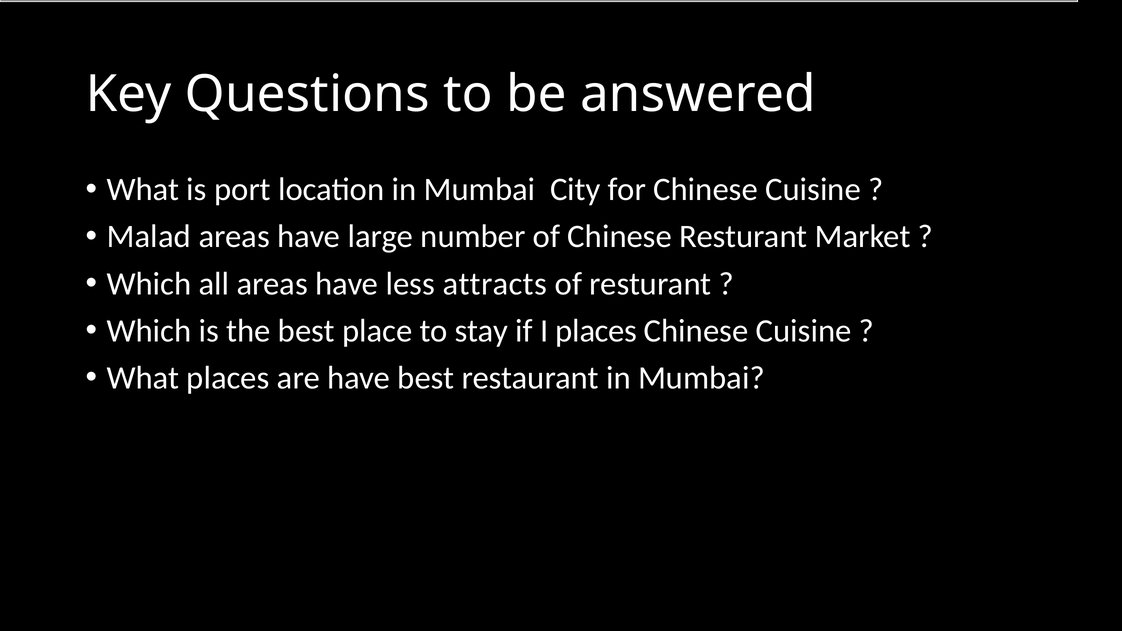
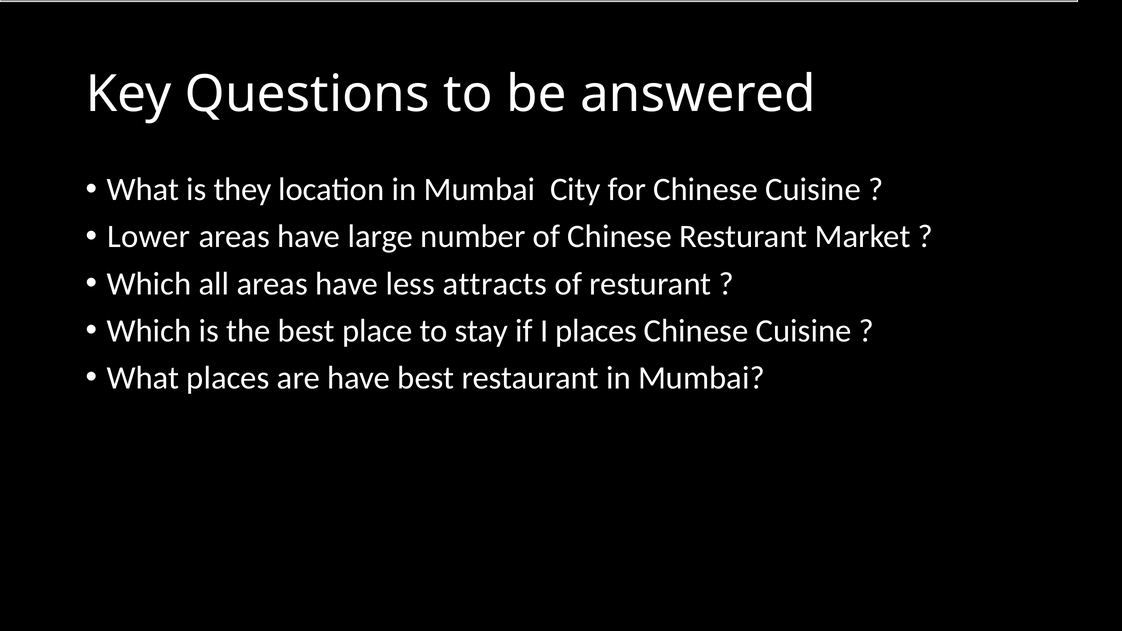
port: port -> they (243, 190)
Malad: Malad -> Lower (149, 237)
